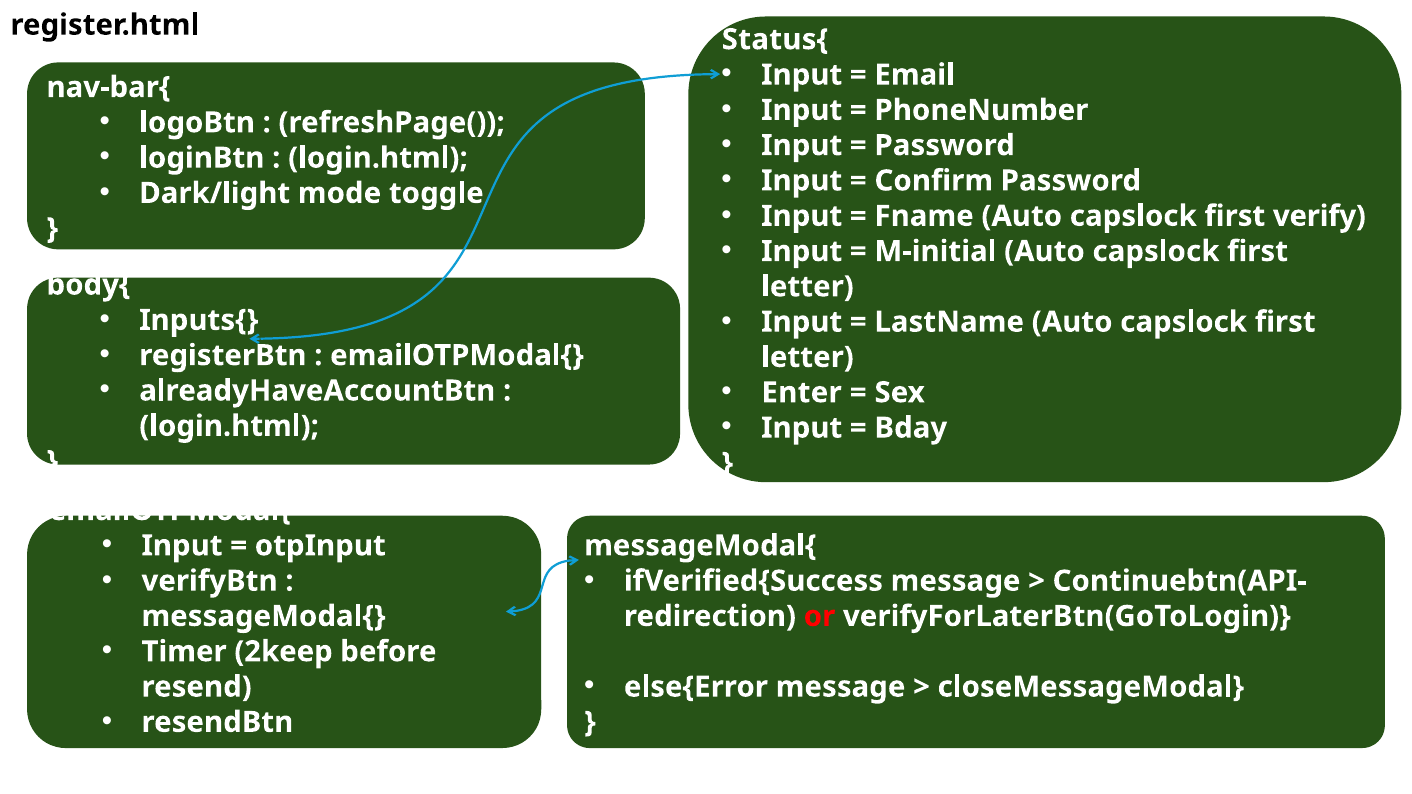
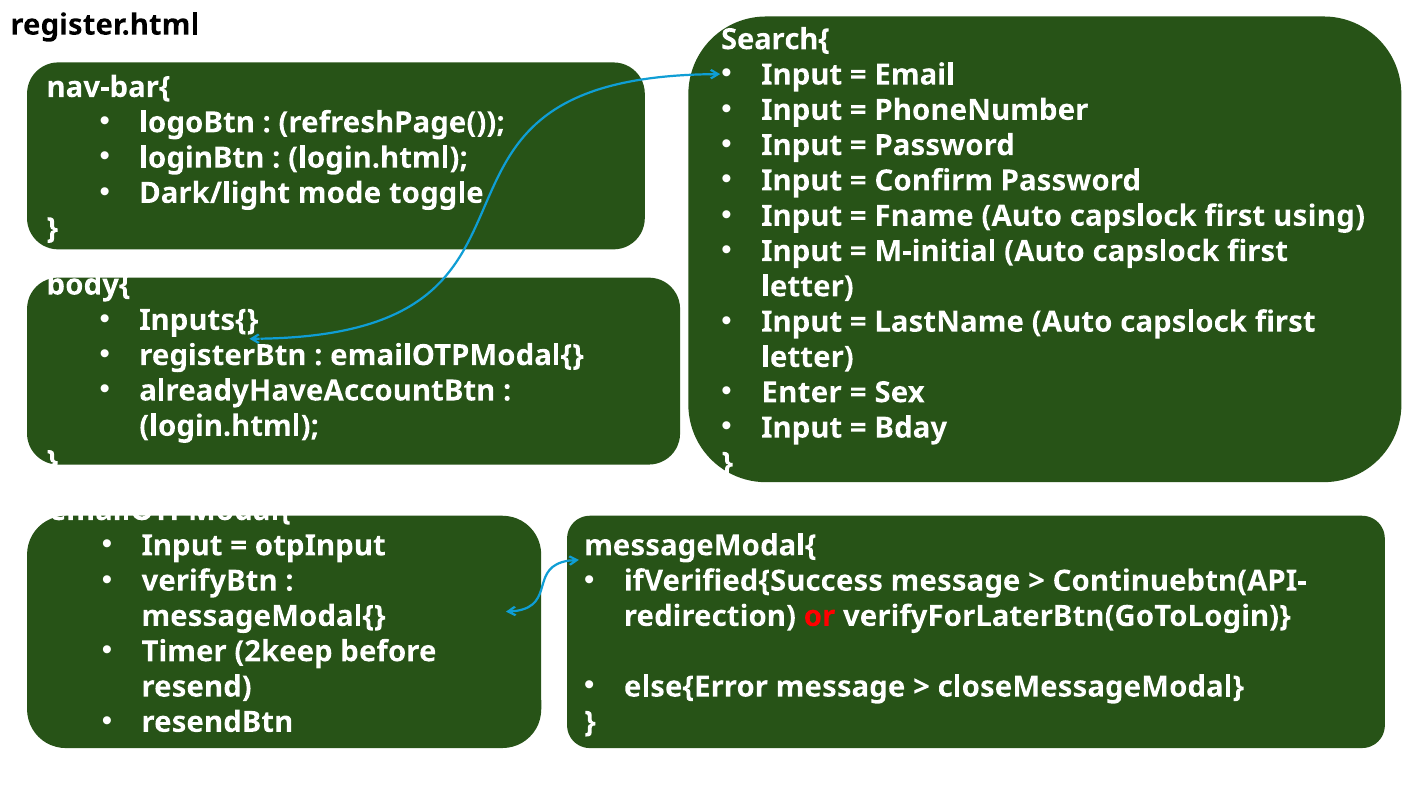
Status{: Status{ -> Search{ (775, 40)
verify: verify -> using (1319, 216)
